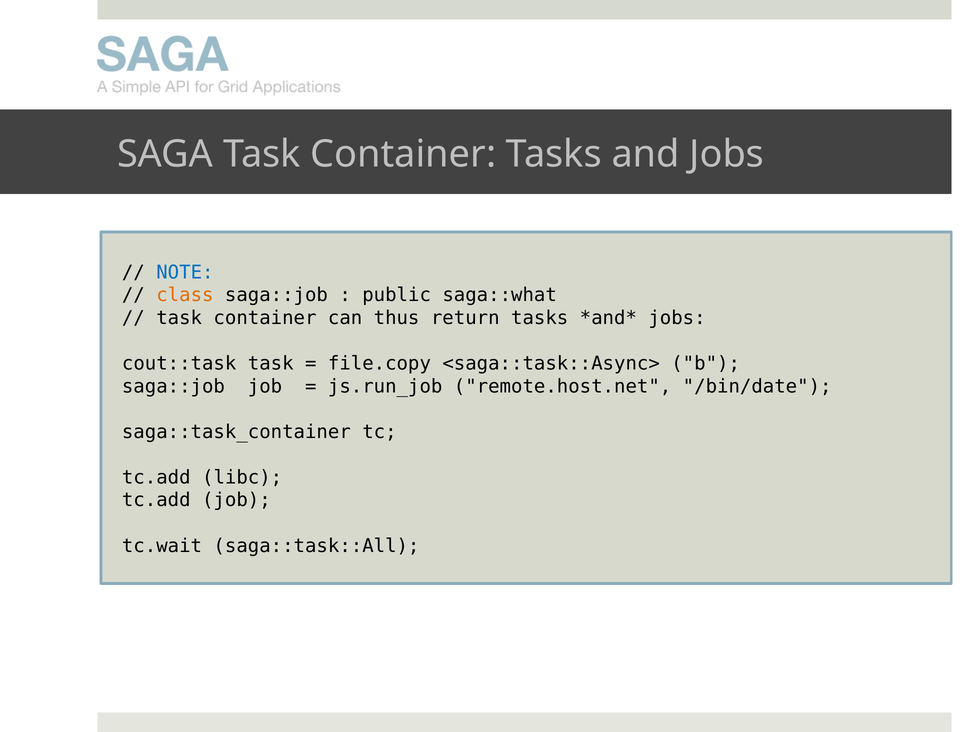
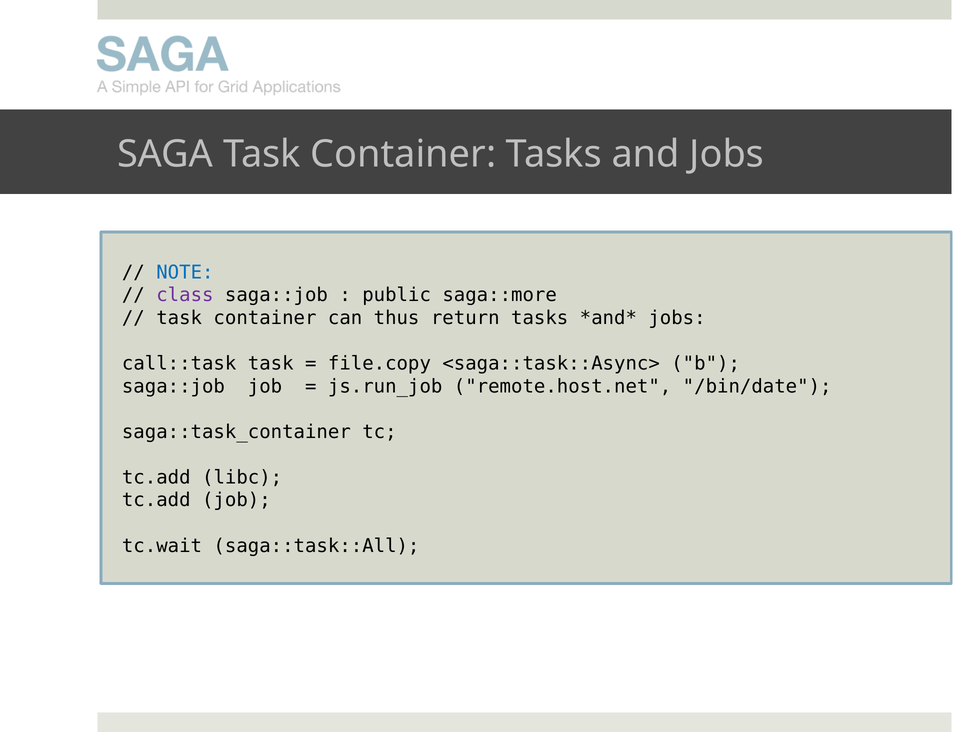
class colour: orange -> purple (185, 295)
saga::what: saga::what -> saga::more (500, 295)
cout::task: cout::task -> call::task (179, 364)
